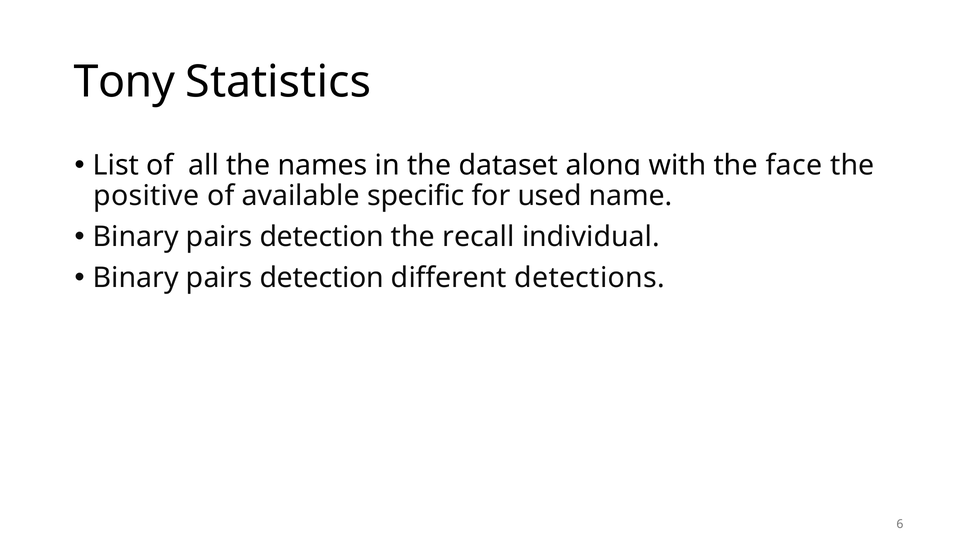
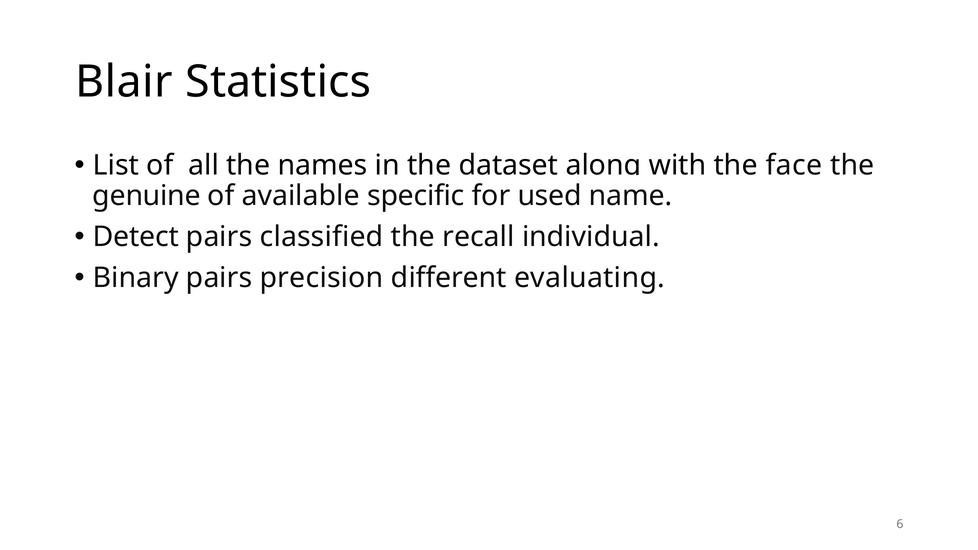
Tony: Tony -> Blair (124, 82)
positive: positive -> genuine (147, 196)
Binary: Binary -> Detect (136, 237)
detection: detection -> classified (322, 237)
detection: detection -> precision (322, 278)
detections: detections -> evaluating (590, 278)
